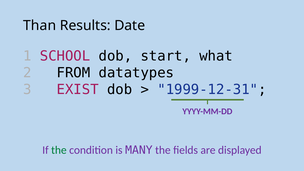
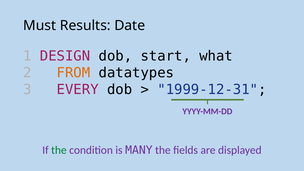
Than: Than -> Must (40, 26)
SCHOOL: SCHOOL -> DESIGN (65, 56)
FROM colour: black -> orange (73, 73)
EXIST: EXIST -> EVERY (78, 89)
